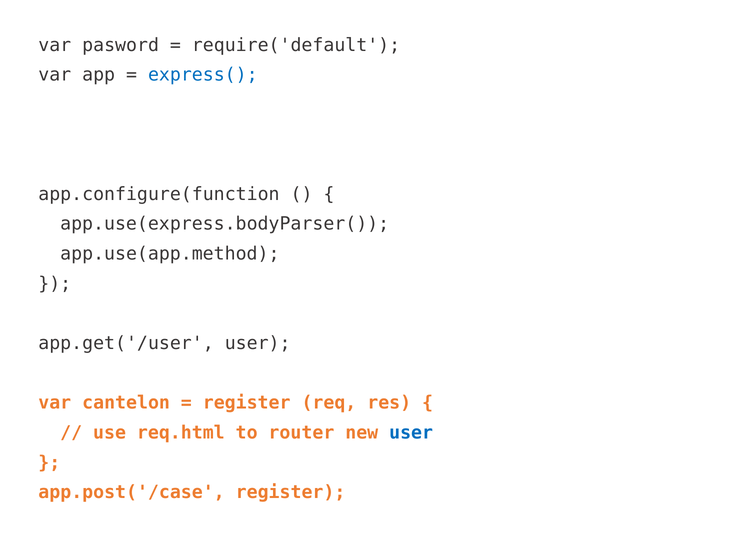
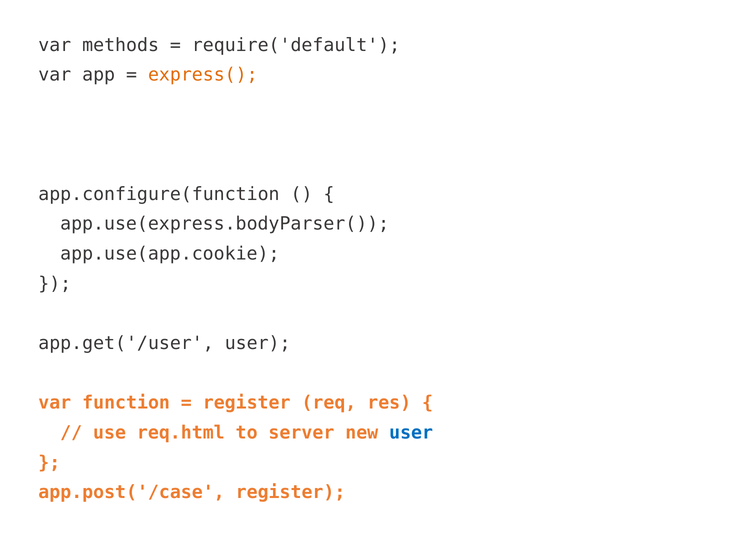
pasword: pasword -> methods (121, 45)
express( colour: blue -> orange (203, 75)
app.use(app.method: app.use(app.method -> app.use(app.cookie (170, 254)
cantelon: cantelon -> function (126, 403)
router: router -> server (301, 433)
